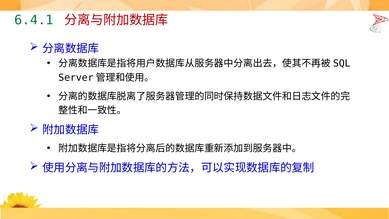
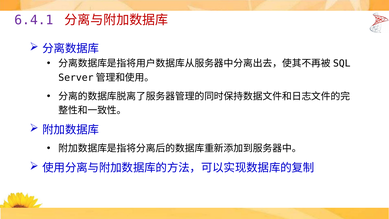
6.4.1 colour: green -> purple (34, 20)
